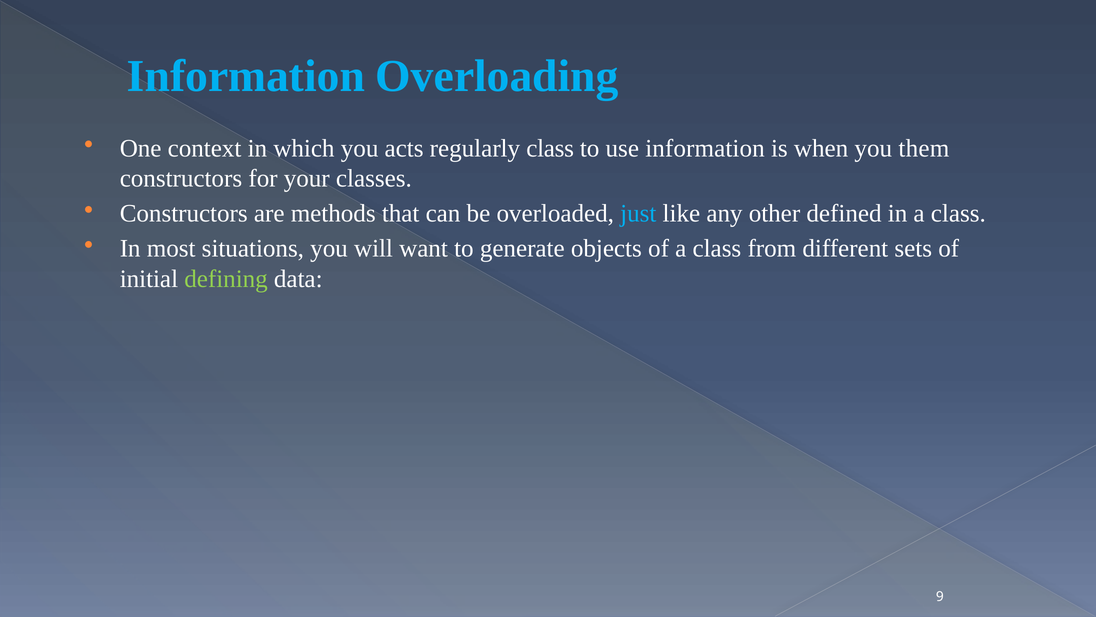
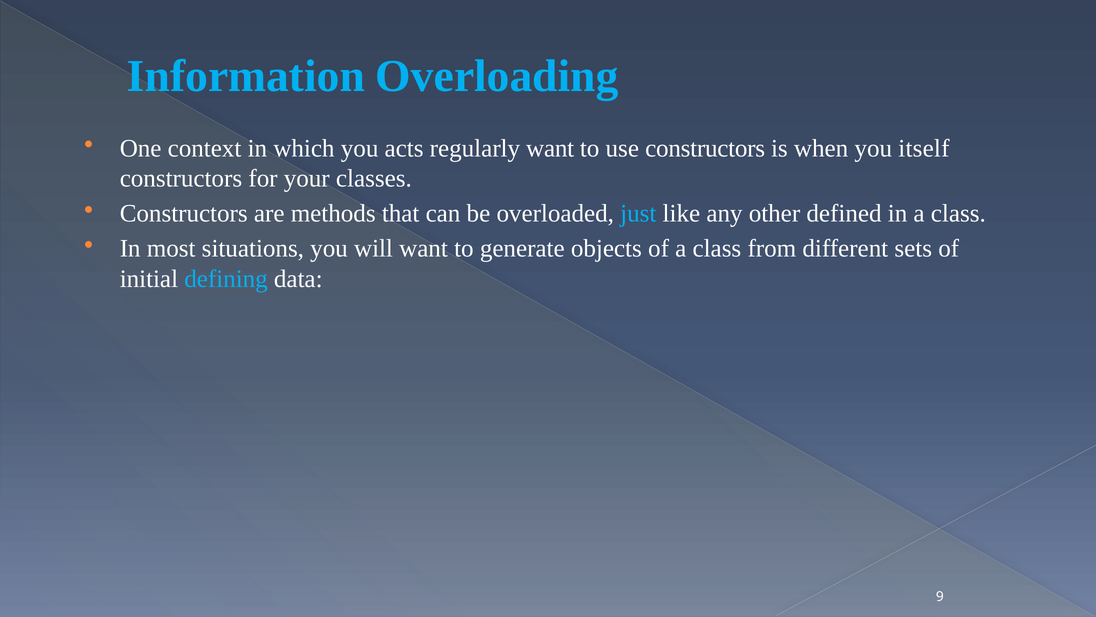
regularly class: class -> want (550, 148)
use information: information -> constructors (705, 148)
them: them -> itself (924, 148)
defining colour: light green -> light blue (226, 279)
